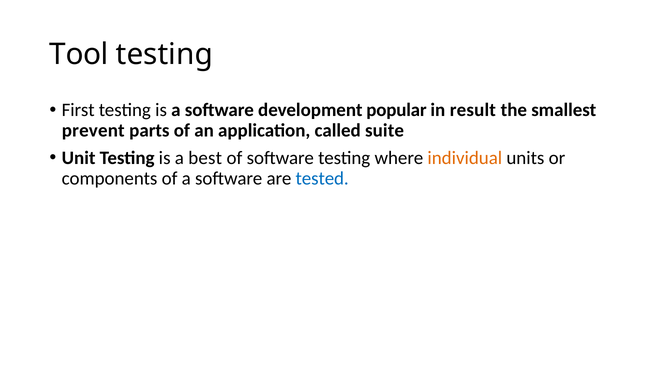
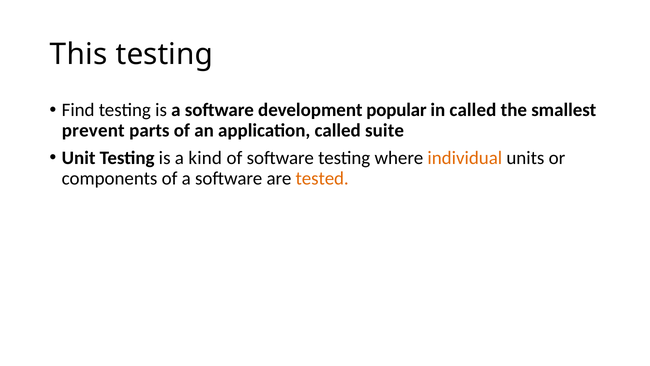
Tool: Tool -> This (79, 55)
First: First -> Find (78, 110)
in result: result -> called (473, 110)
best: best -> kind (205, 158)
tested colour: blue -> orange (322, 178)
